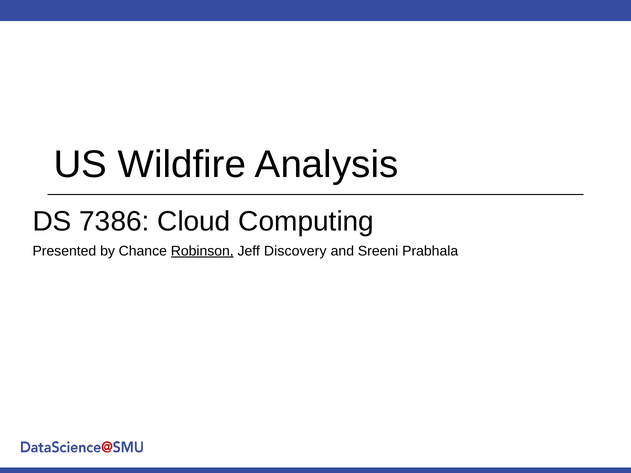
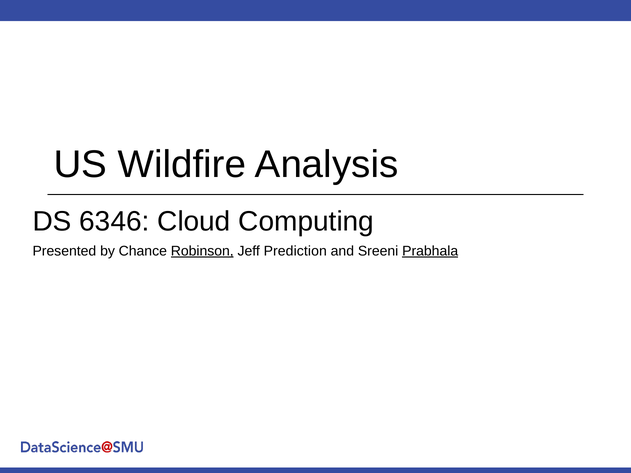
7386: 7386 -> 6346 (114, 222)
Discovery: Discovery -> Prediction (295, 251)
Prabhala underline: none -> present (430, 251)
